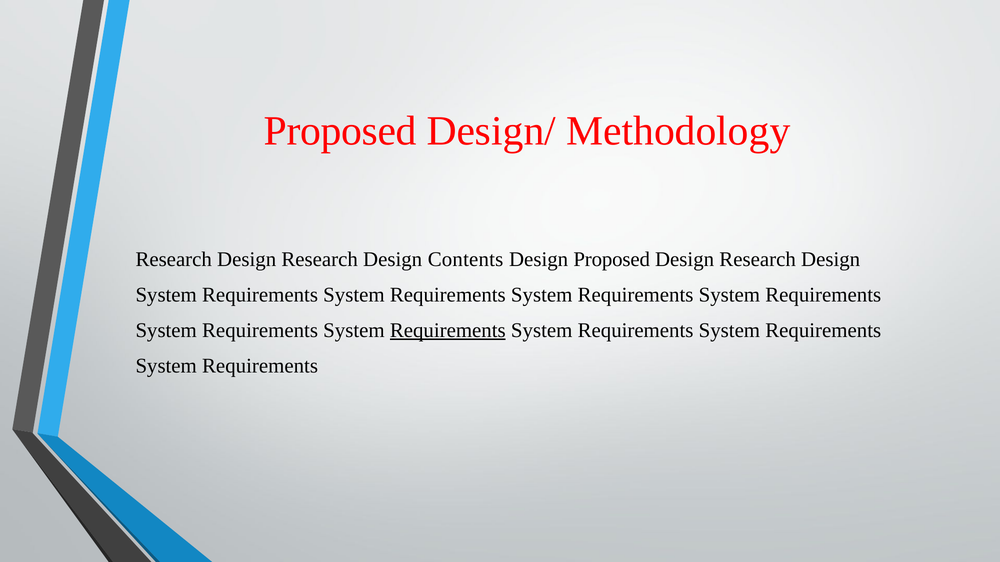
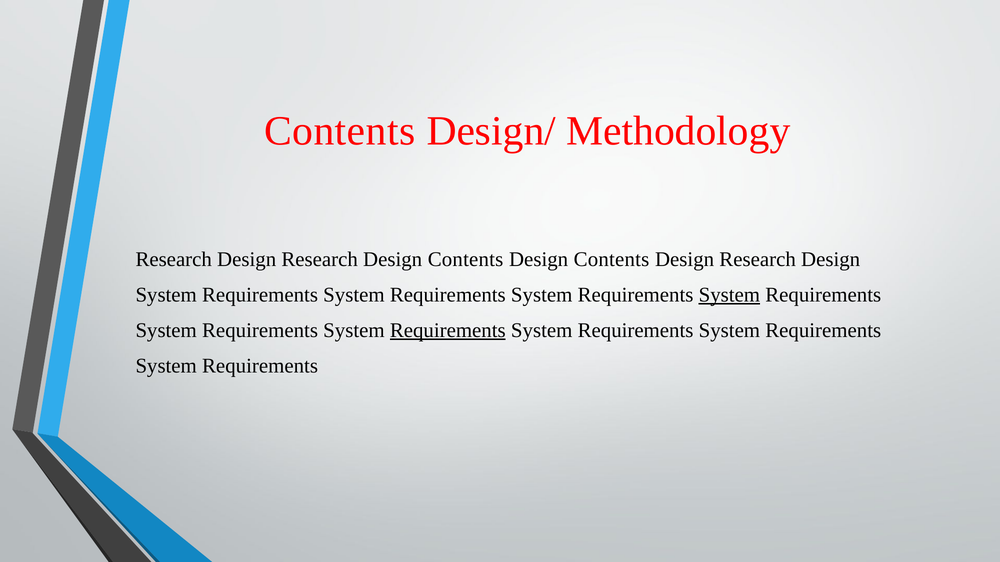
Proposed: Proposed -> Contents (340, 131)
Proposed: Proposed -> Contents (612, 260)
System underline: none -> present (729, 295)
